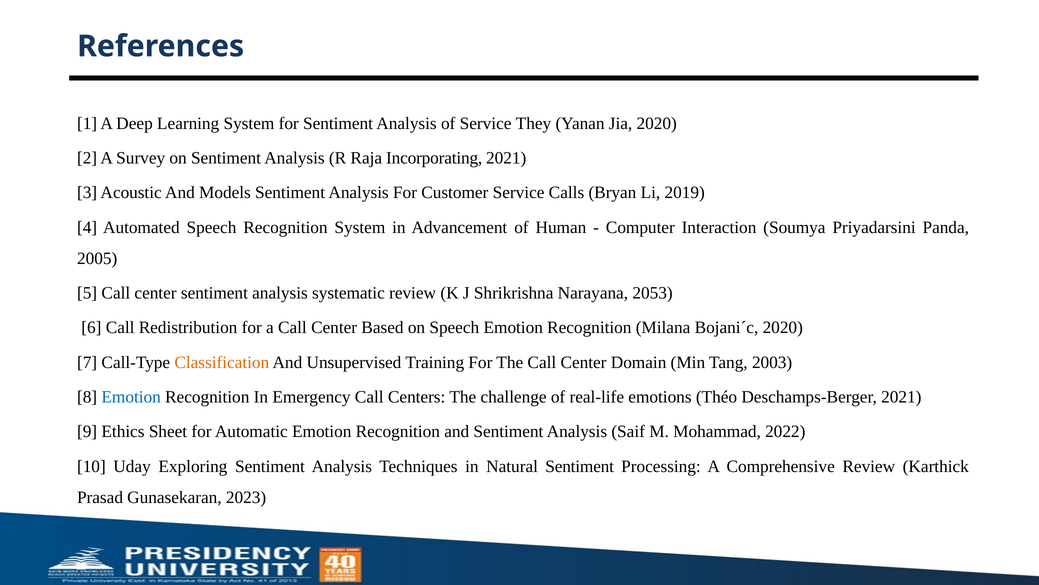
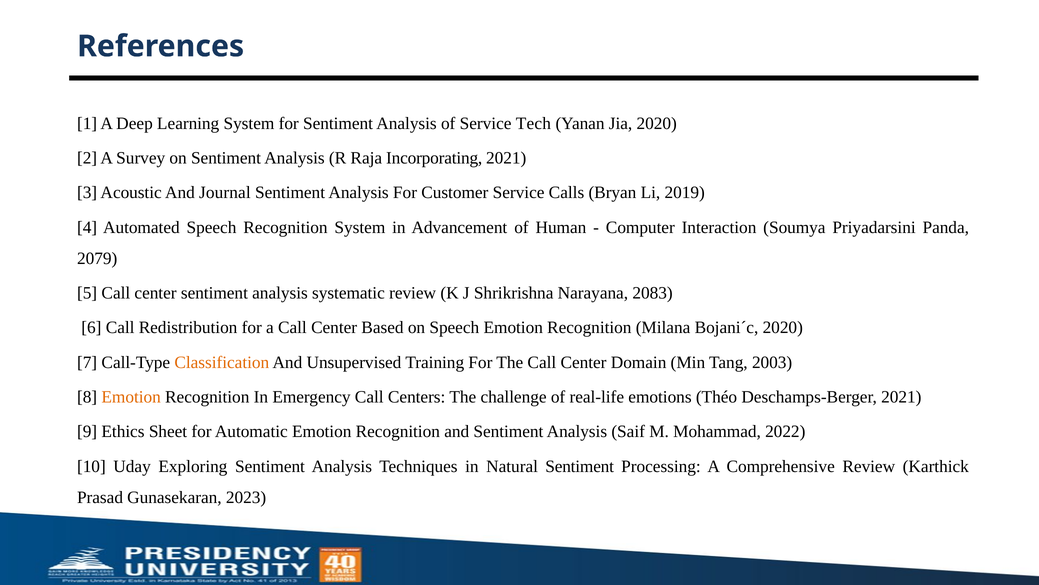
They: They -> Tech (533, 123)
Models: Models -> Journal (225, 192)
2005: 2005 -> 2079 (97, 258)
2053: 2053 -> 2083 (653, 293)
Emotion colour: blue -> orange (131, 397)
